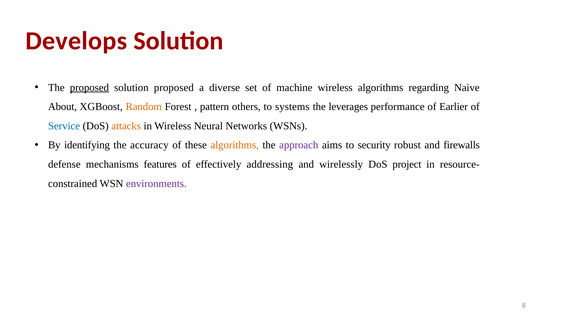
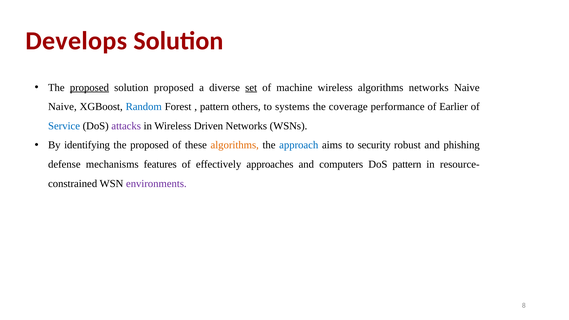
set underline: none -> present (251, 88)
algorithms regarding: regarding -> networks (429, 88)
About: About -> Naive (62, 107)
Random colour: orange -> blue (144, 107)
leverages: leverages -> coverage (348, 107)
attacks colour: orange -> purple (126, 126)
Neural: Neural -> Driven (208, 126)
accuracy: accuracy -> proposed (149, 145)
approach colour: purple -> blue (299, 145)
firewalls: firewalls -> phishing (462, 145)
addressing: addressing -> approaches (270, 164)
wirelessly: wirelessly -> computers (341, 164)
DoS project: project -> pattern (407, 164)
